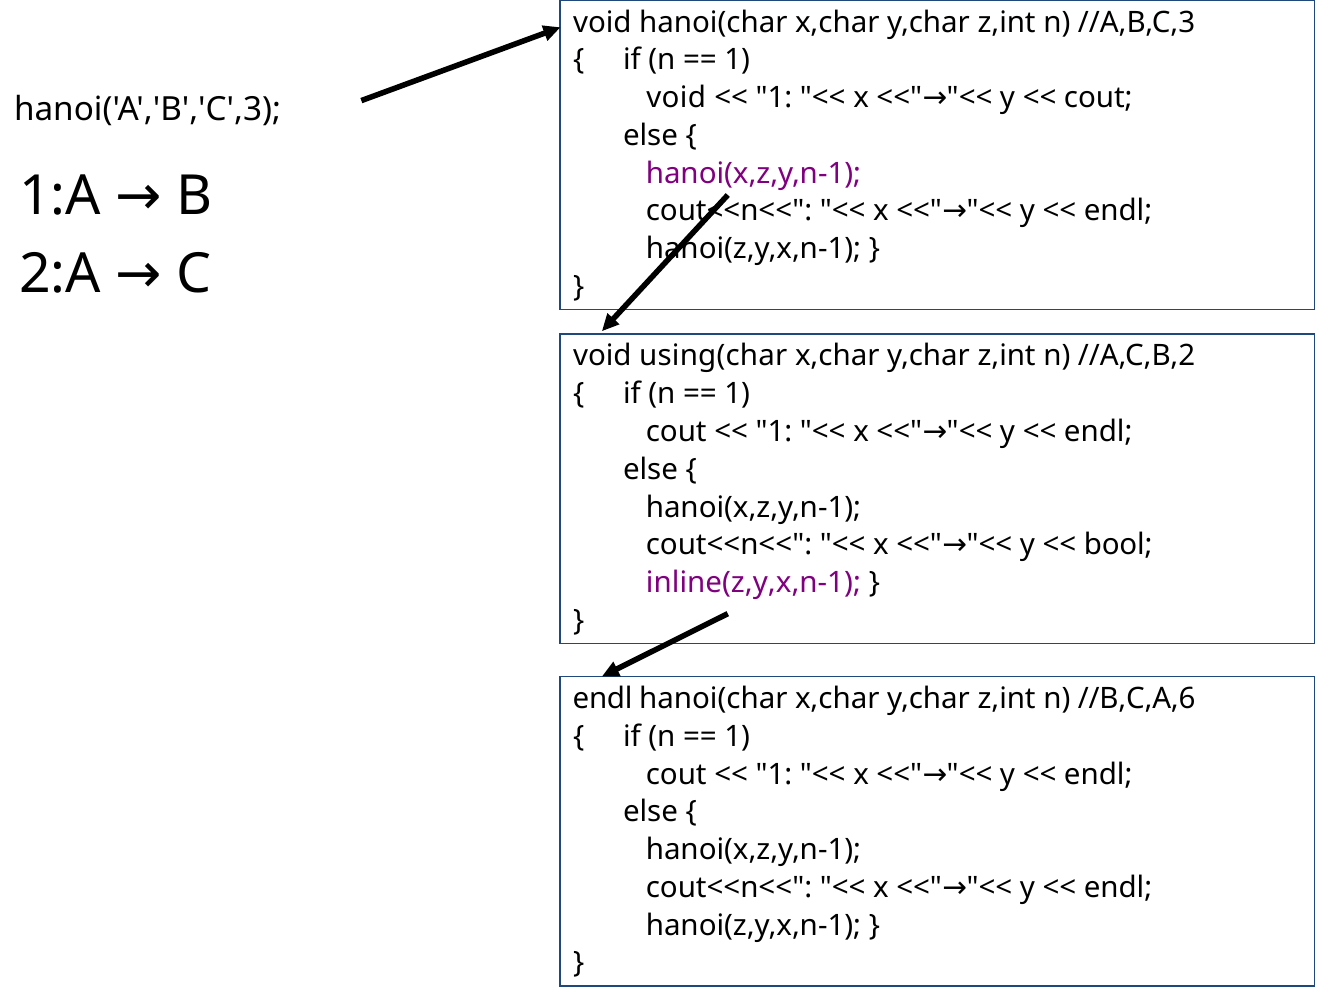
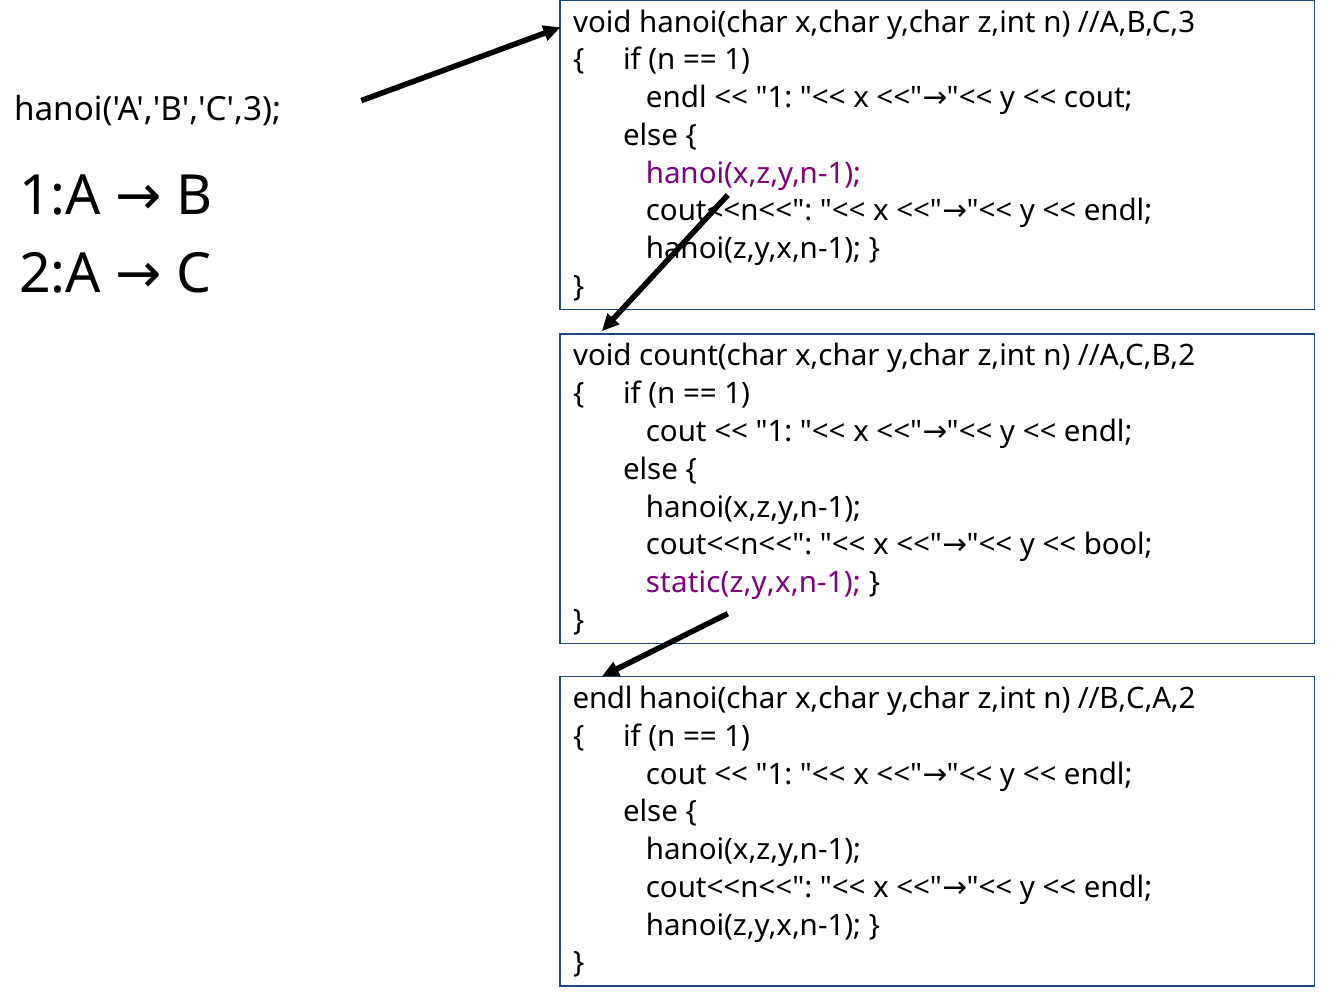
void: void -> endl (676, 98)
using(char: using(char -> count(char (713, 356)
inline(z,y,x,n-1: inline(z,y,x,n-1 -> static(z,y,x,n-1 (753, 583)
//B,C,A,6: //B,C,A,6 -> //B,C,A,2 (1137, 699)
